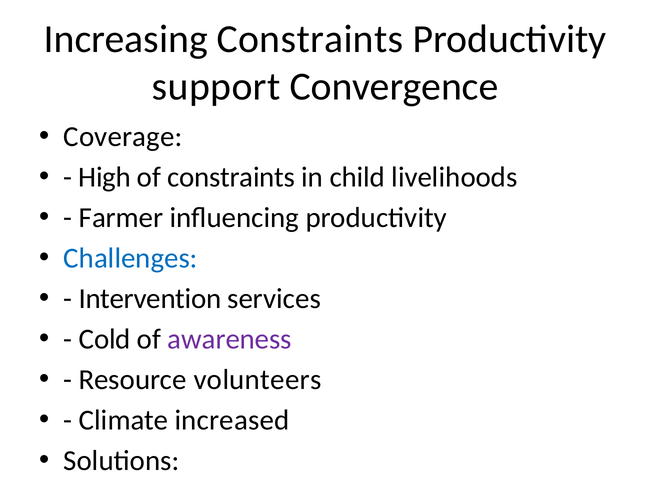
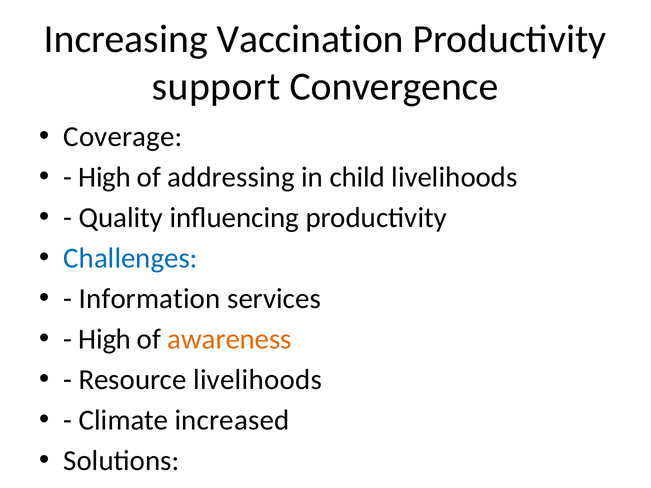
Increasing Constraints: Constraints -> Vaccination (310, 39)
of constraints: constraints -> addressing (231, 177)
Farmer: Farmer -> Quality (121, 218)
Intervention: Intervention -> Information (150, 299)
Cold: Cold -> High (105, 339)
awareness colour: purple -> orange (230, 339)
Resource volunteers: volunteers -> livelihoods (258, 380)
